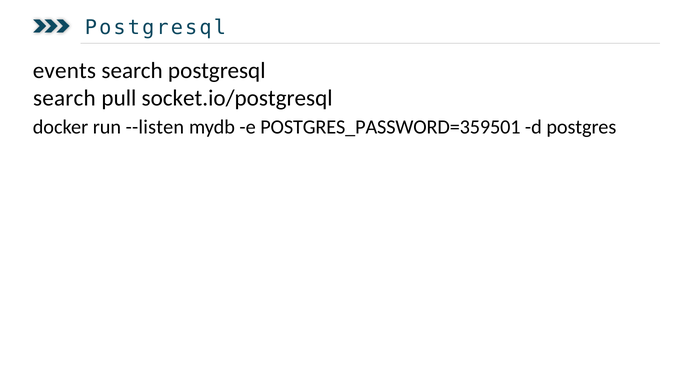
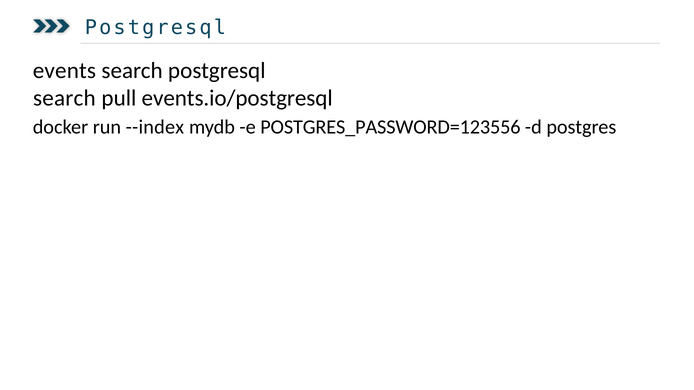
socket.io/postgresql: socket.io/postgresql -> events.io/postgresql (237, 98)
--listen: --listen -> --index (155, 127)
POSTGRES_PASSWORD=359501: POSTGRES_PASSWORD=359501 -> POSTGRES_PASSWORD=123556 (390, 127)
